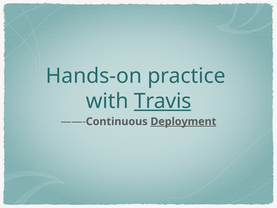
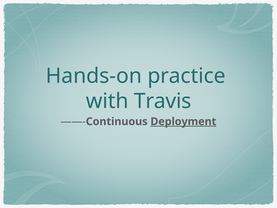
Travis underline: present -> none (163, 101)
